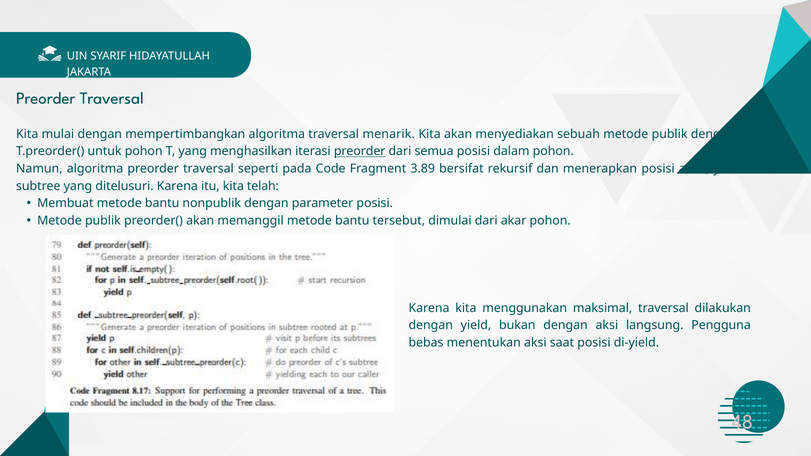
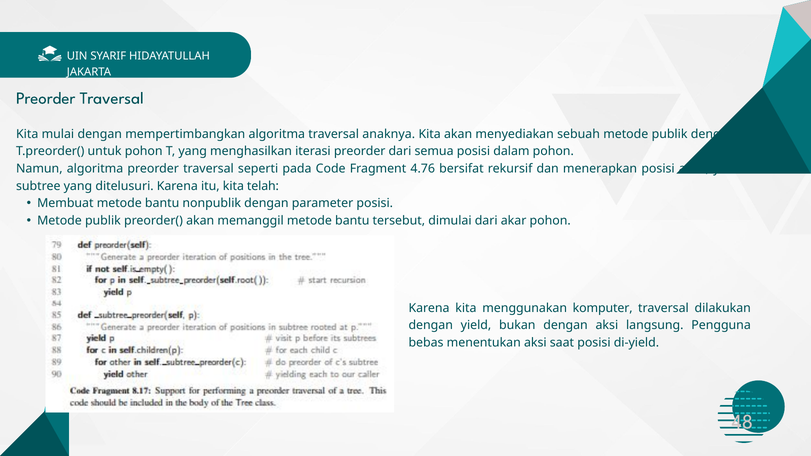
menarik: menarik -> anaknya (389, 134)
preorder underline: present -> none (360, 151)
3.89: 3.89 -> 4.76 (423, 169)
maksimal: maksimal -> komputer (603, 308)
